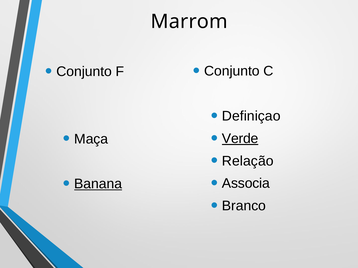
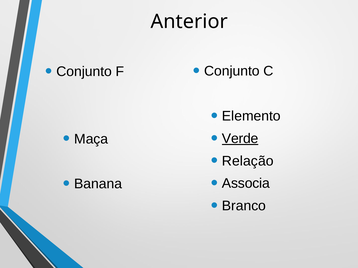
Marrom: Marrom -> Anterior (189, 22)
Definiçao: Definiçao -> Elemento (251, 116)
Banana underline: present -> none (98, 184)
